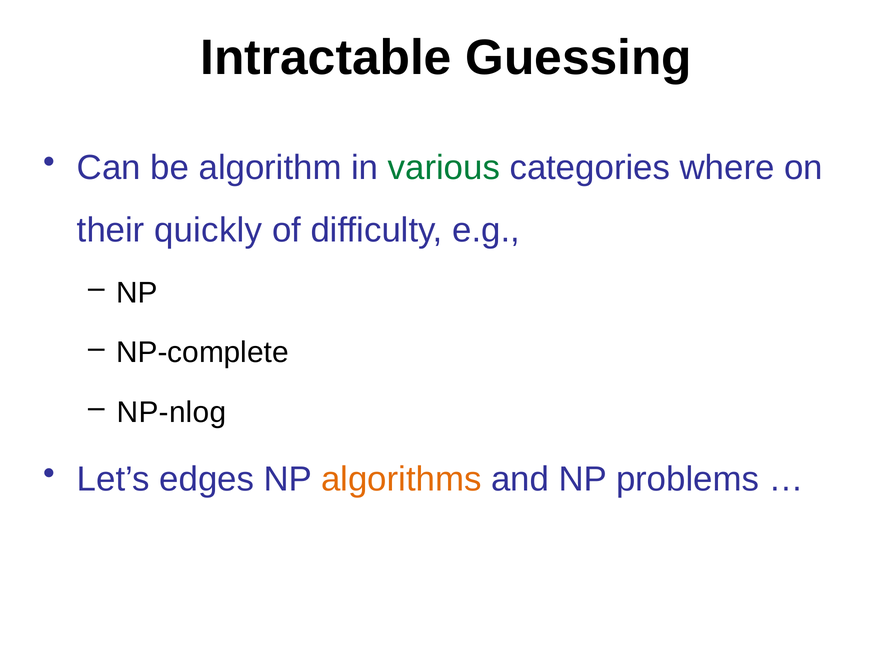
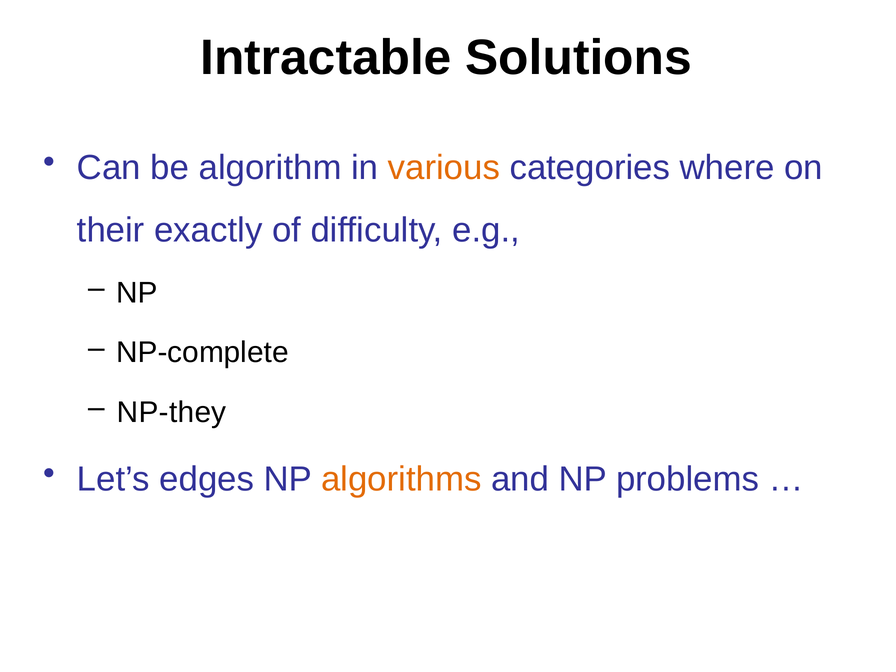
Guessing: Guessing -> Solutions (579, 58)
various colour: green -> orange (444, 168)
quickly: quickly -> exactly (208, 230)
NP-nlog: NP-nlog -> NP-they (172, 412)
